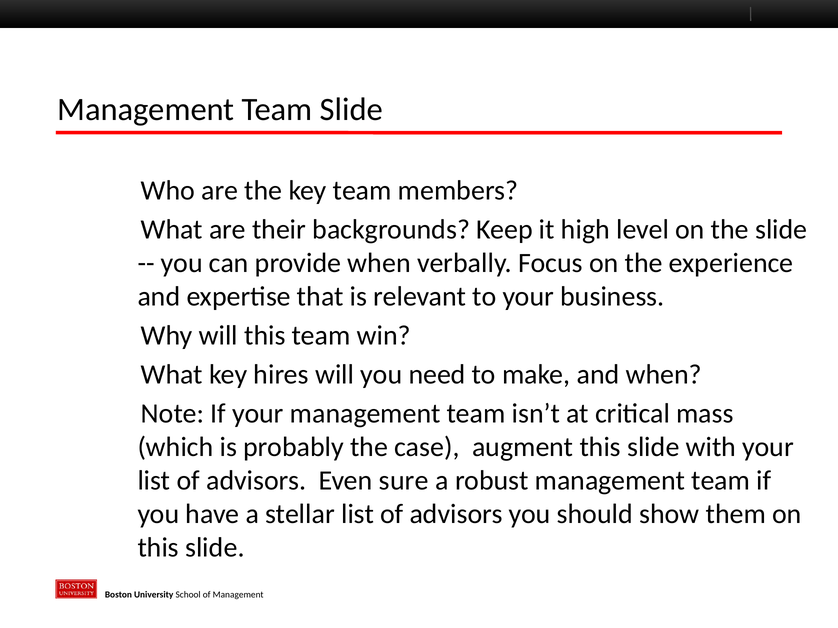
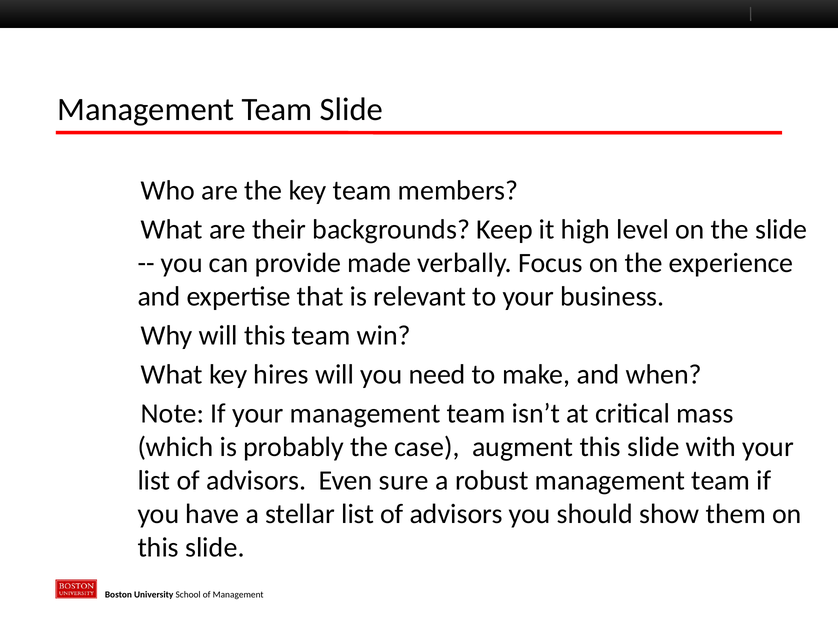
provide when: when -> made (379, 263)
